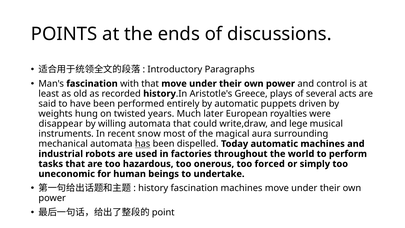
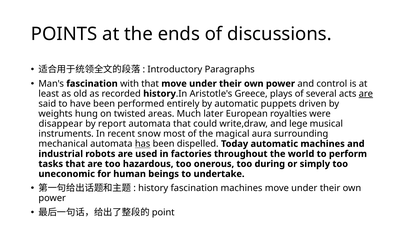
are underline: none -> present (366, 94)
years: years -> areas (161, 114)
willing: willing -> report (112, 124)
forced: forced -> during (270, 164)
